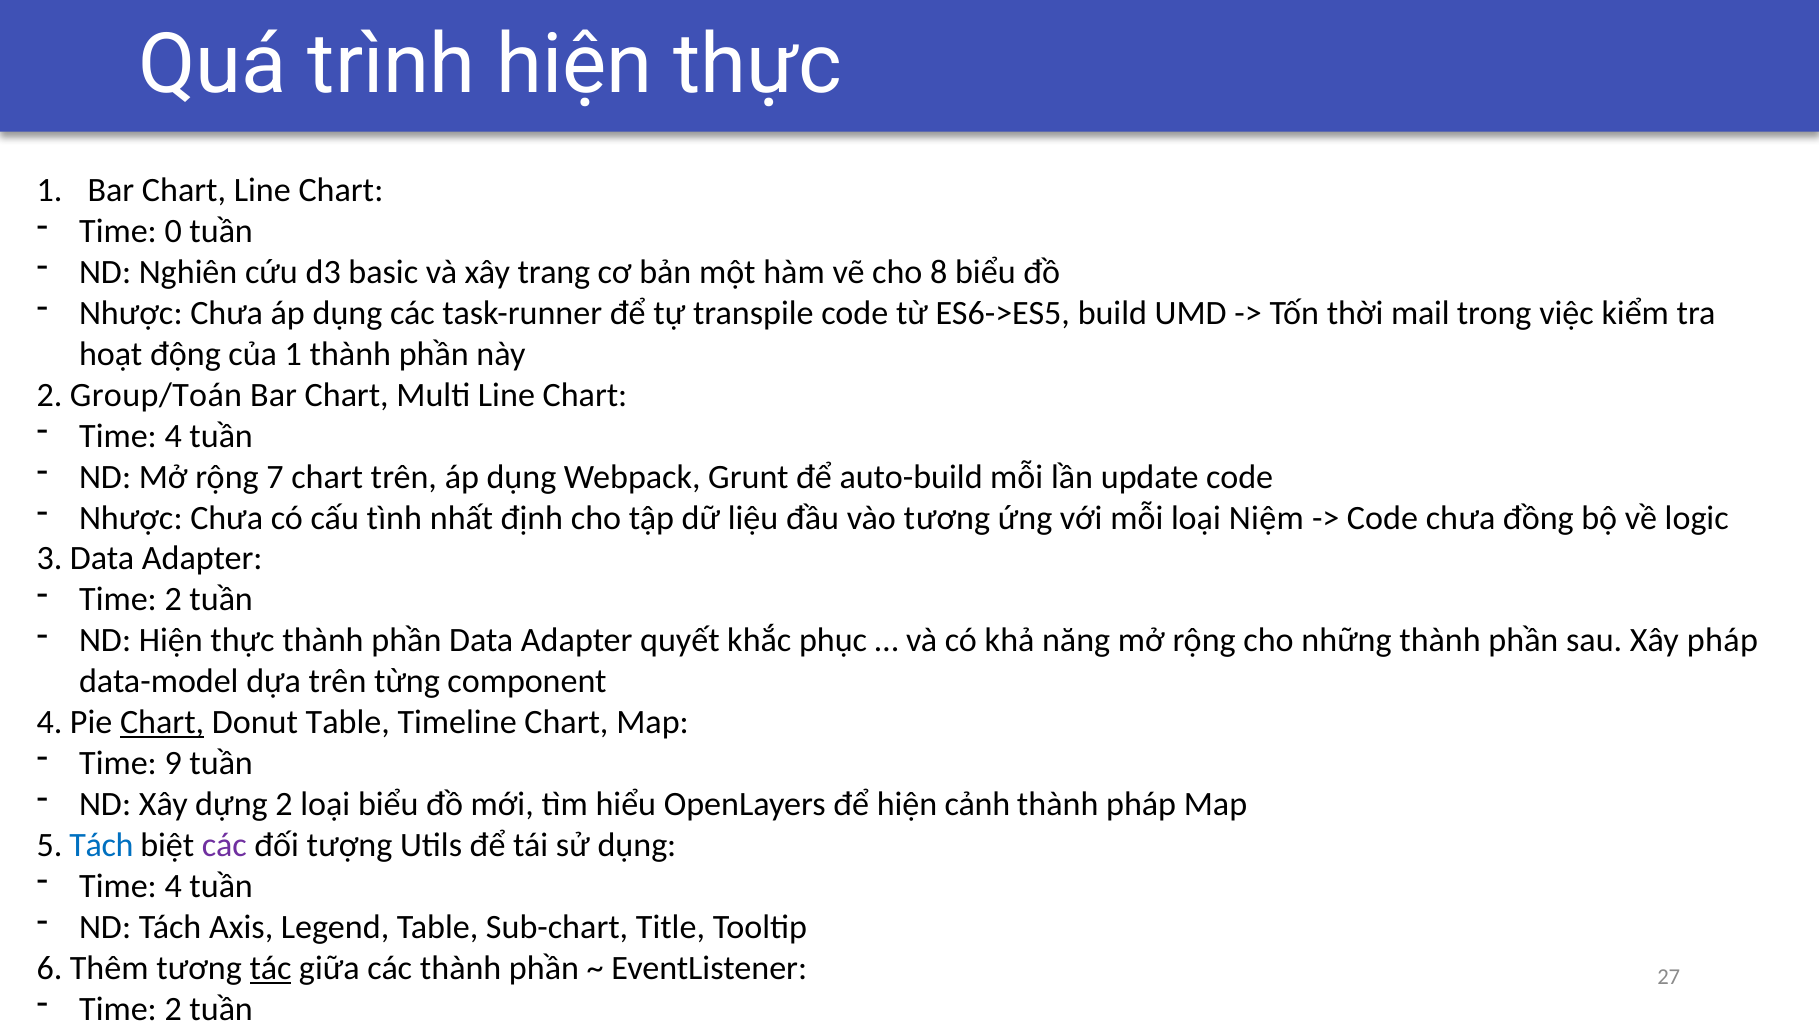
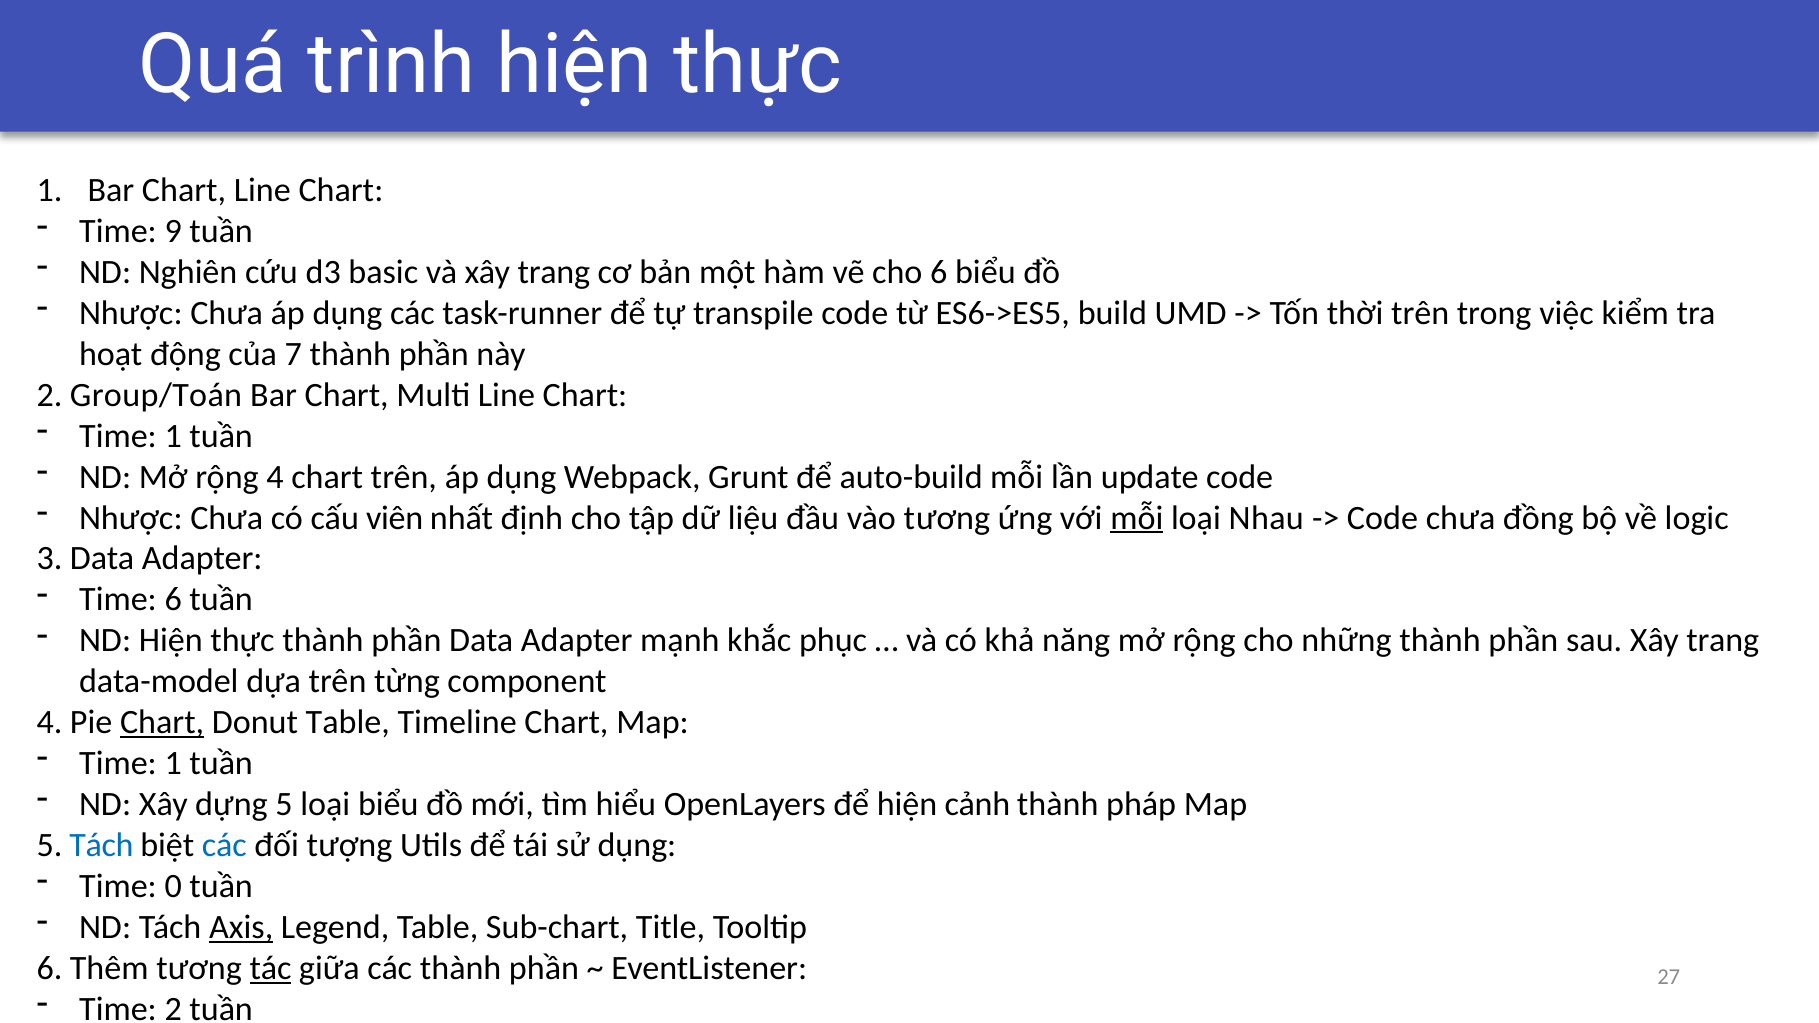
Time 0: 0 -> 9 (173, 231)
cho 8: 8 -> 6 (939, 272)
thời mail: mail -> trên (1420, 313)
của 1: 1 -> 7 (293, 354)
4: 4 -> 1 (173, 436)
rộng 7: 7 -> 4 (275, 477)
tình: tình -> viên (395, 518)
mỗi underline: none -> present (1137, 518)
Niệm: Niệm -> Nhau (1266, 518)
2: 2 -> 6 (173, 600)
quyết: quyết -> mạnh (680, 641)
sau Xây pháp: pháp -> trang (1723, 641)
9: 9 -> 1 (173, 763)
dựng 2: 2 -> 5 (284, 804)
các colour: purple -> blue (224, 845)
4: 4 -> 0 (173, 886)
Axis underline: none -> present (241, 927)
